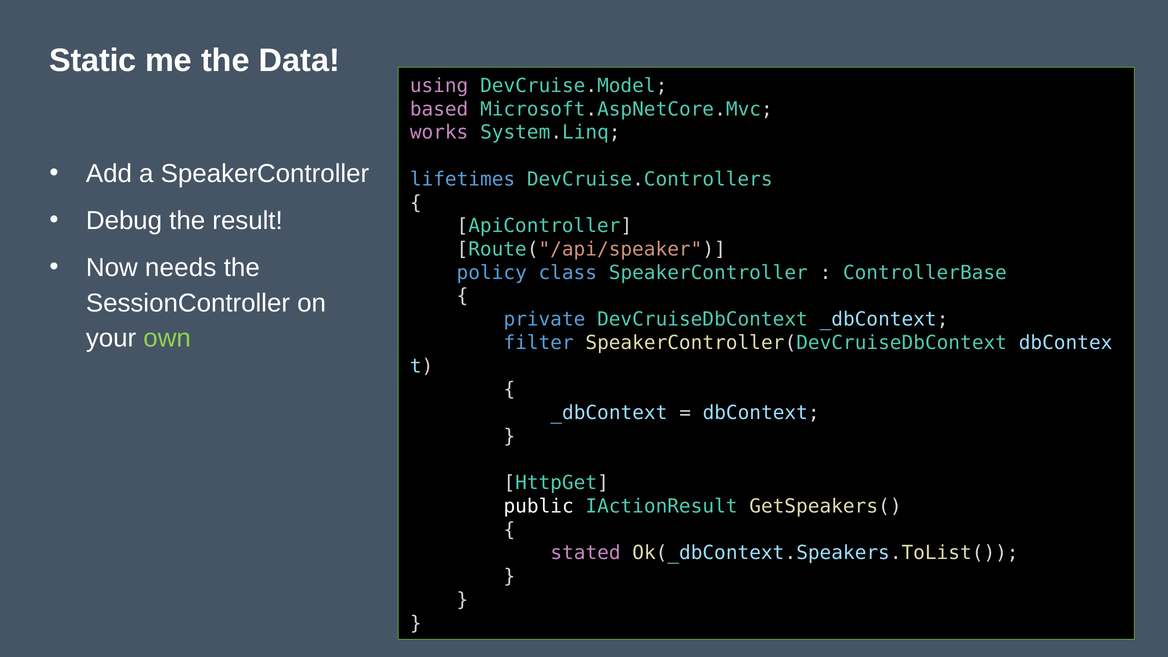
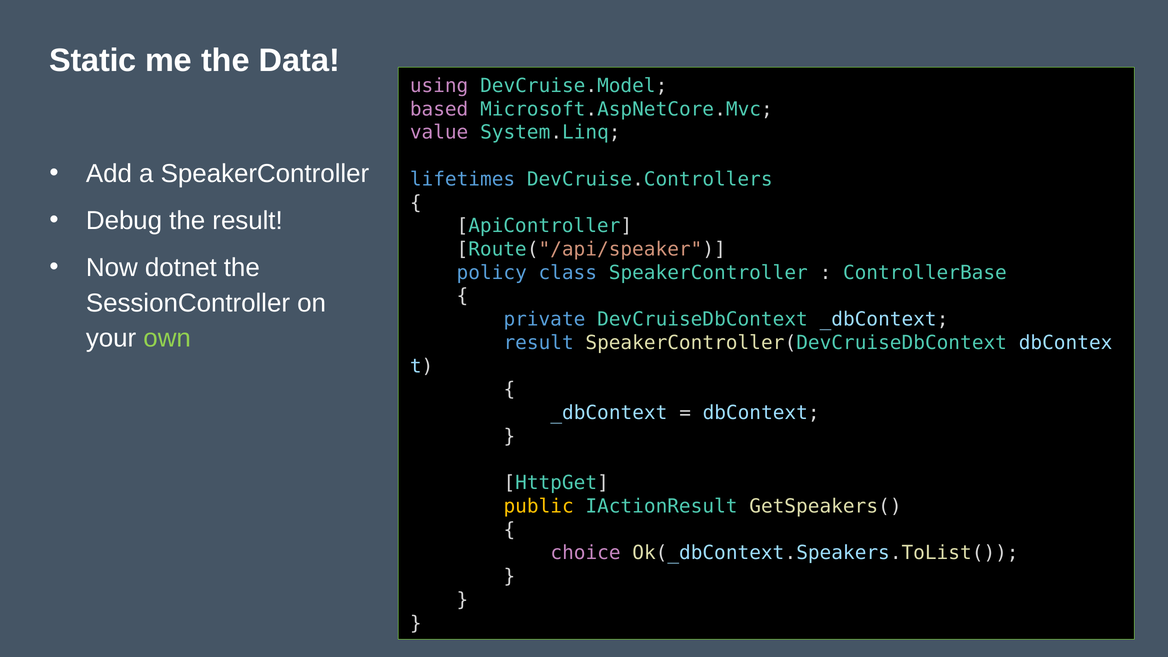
works: works -> value (439, 133)
needs: needs -> dotnet (181, 268)
filter: filter -> result (539, 343)
public colour: white -> yellow (539, 506)
stated: stated -> choice (586, 553)
